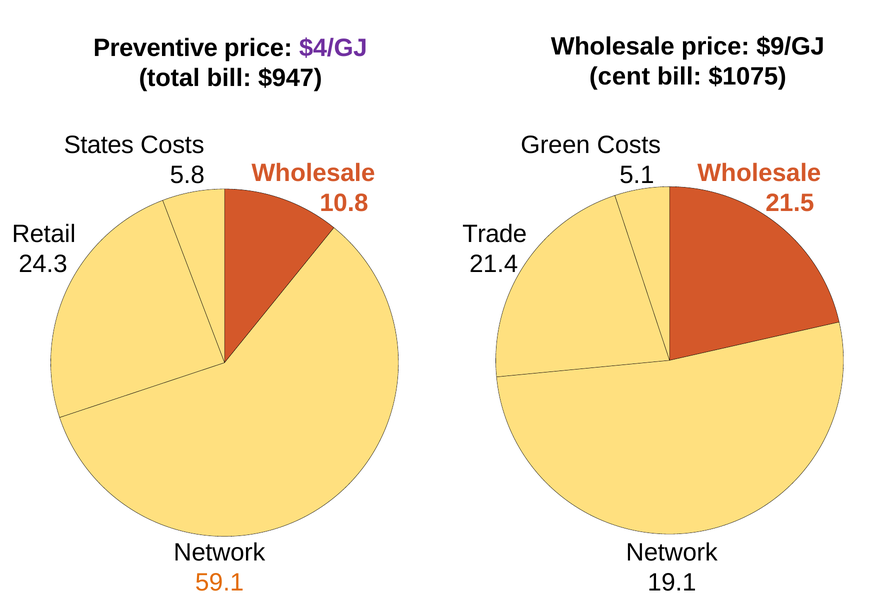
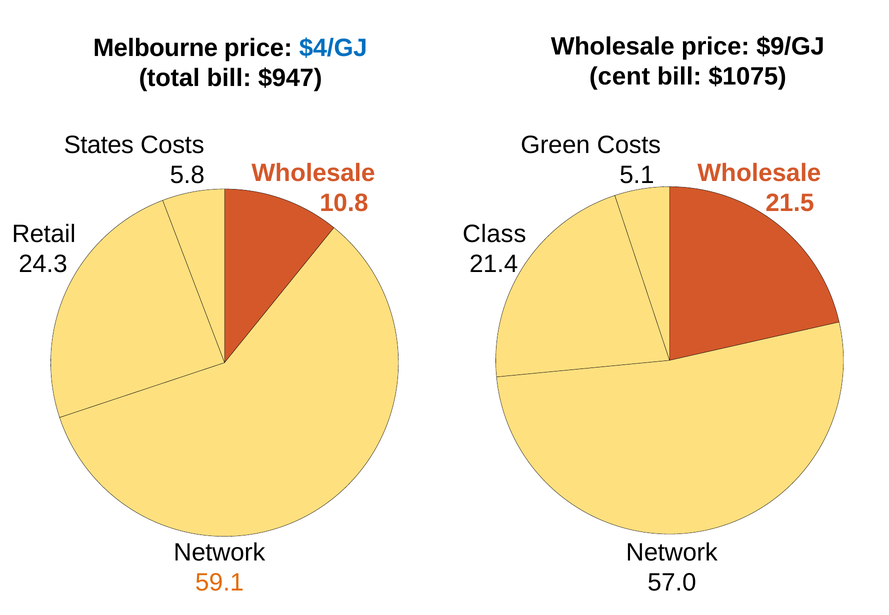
Preventive: Preventive -> Melbourne (156, 48)
$4/GJ colour: purple -> blue (333, 48)
Trade: Trade -> Class (494, 234)
19.1: 19.1 -> 57.0 (672, 583)
